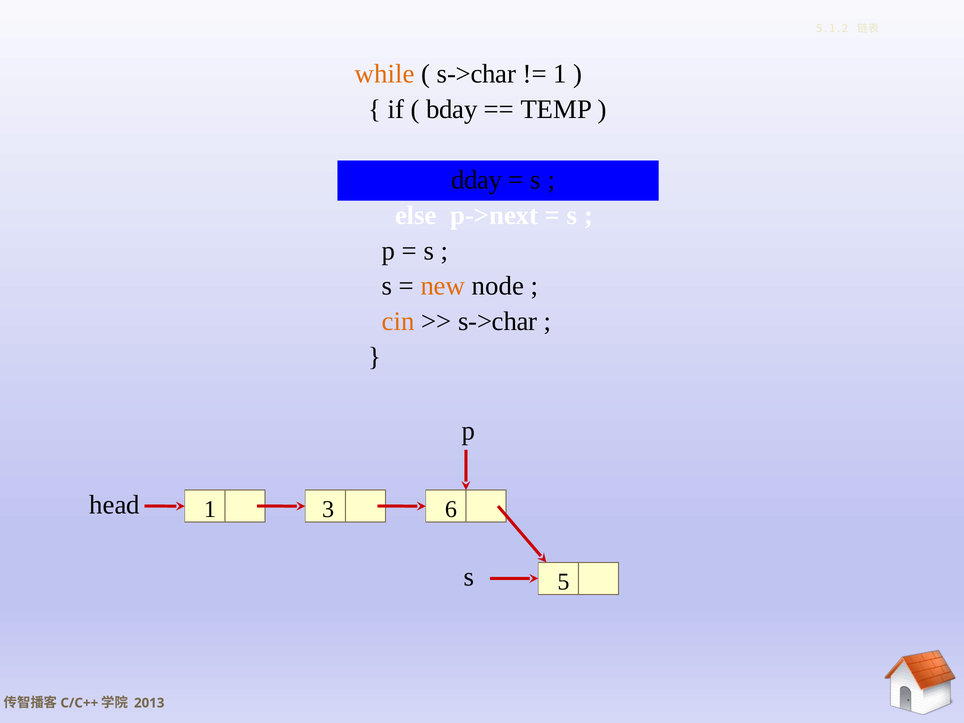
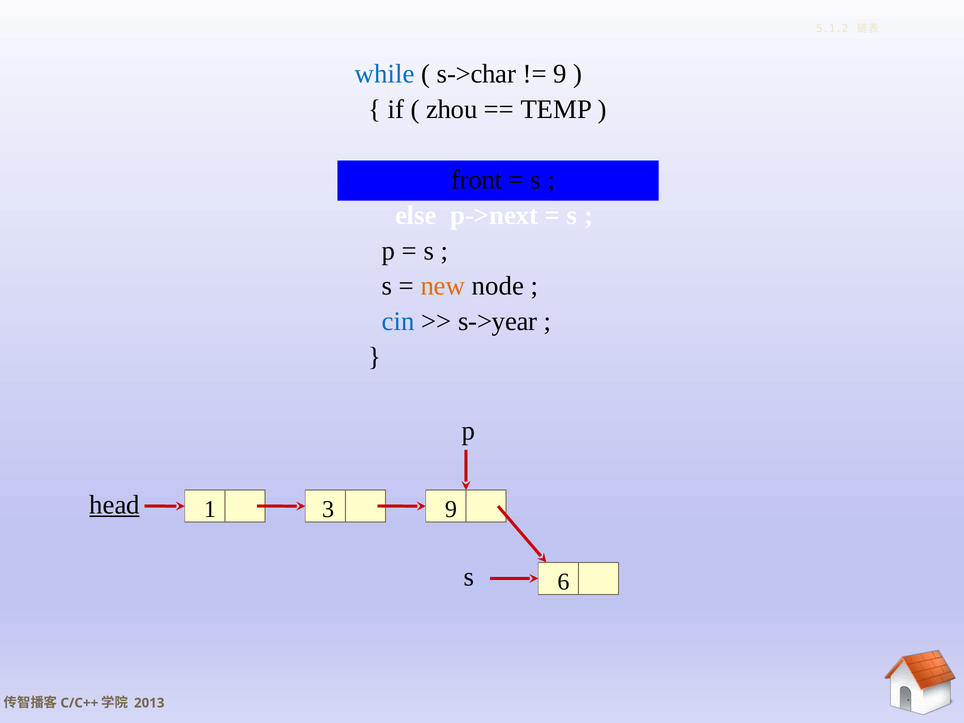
while colour: orange -> blue (385, 74)
1: 1 -> 9 (560, 74)
bday: bday -> zhou (452, 109)
dday: dday -> front (477, 180)
cin colour: orange -> blue (398, 321)
s->char: s->char -> s->year (498, 321)
head underline: none -> present (115, 505)
3 6: 6 -> 9 (451, 509)
5: 5 -> 6 (563, 582)
